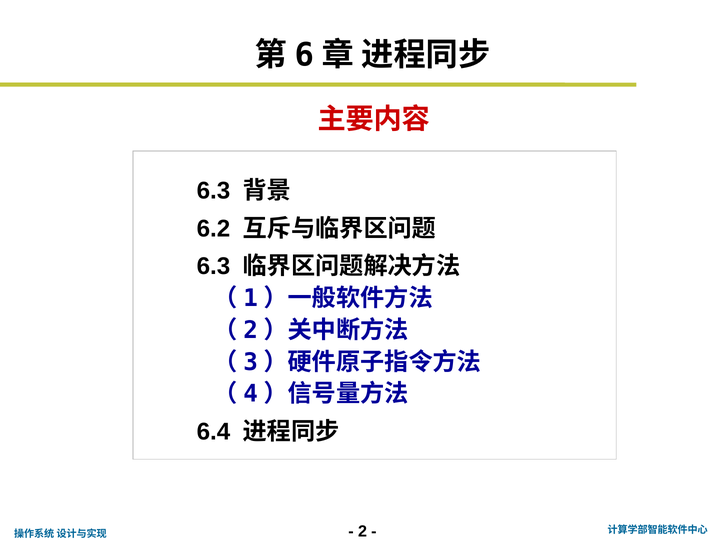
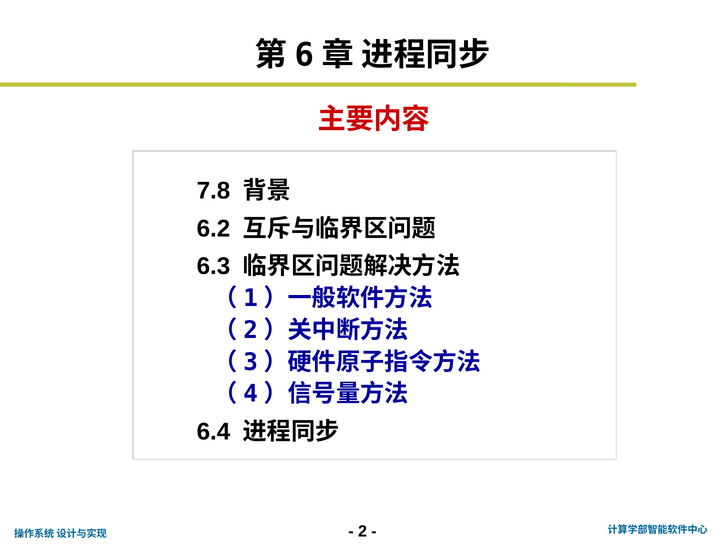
6.3: 6.3 -> 7.8 (213, 191)
